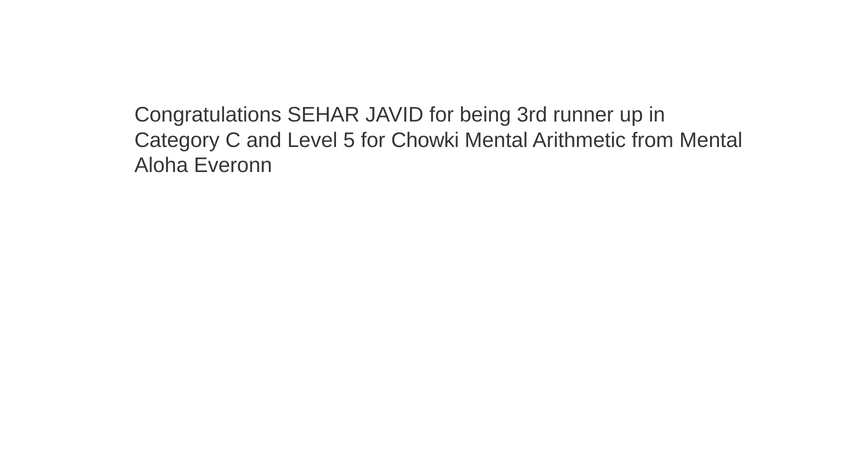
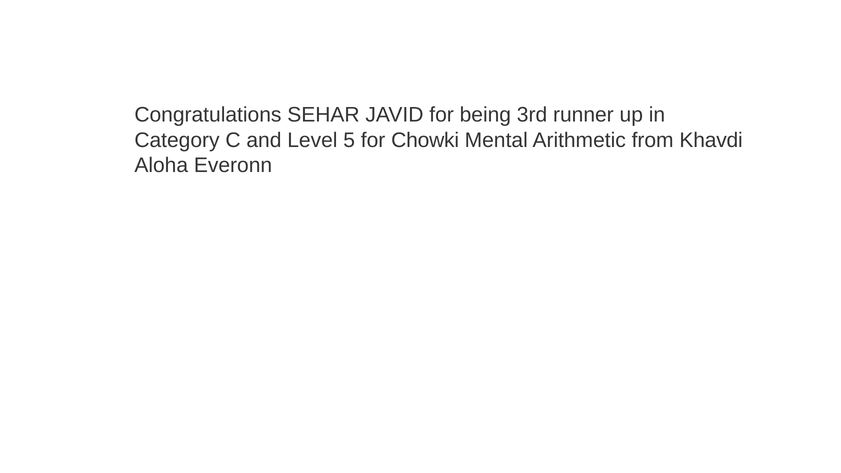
from Mental: Mental -> Khavdi (711, 140)
